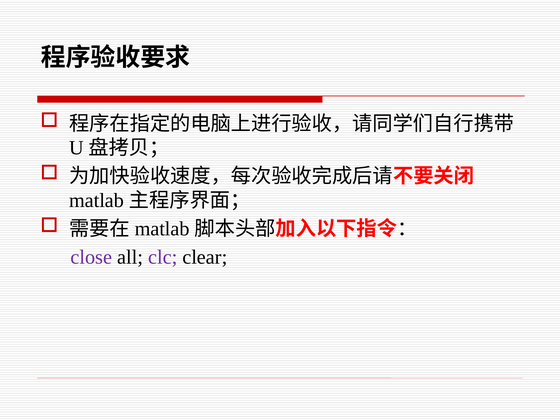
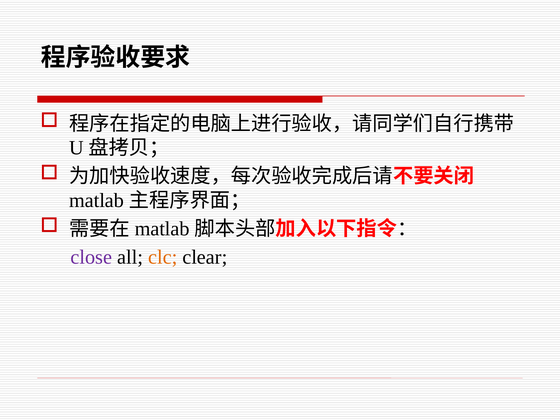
clc colour: purple -> orange (163, 257)
